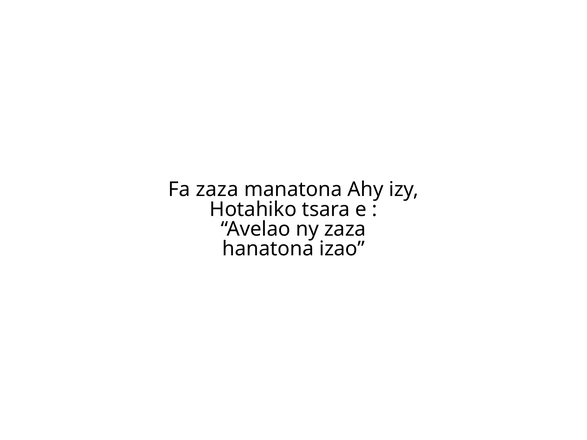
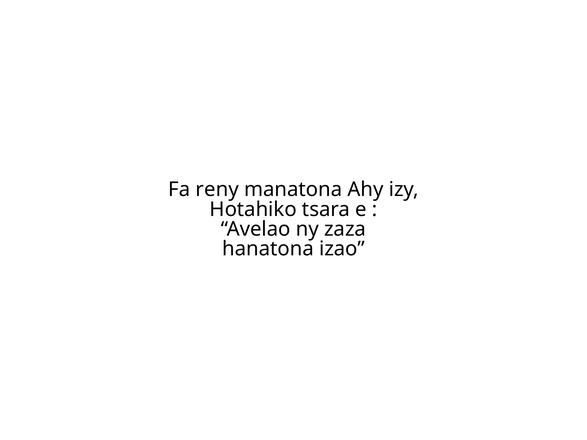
Fa zaza: zaza -> reny (217, 190)
